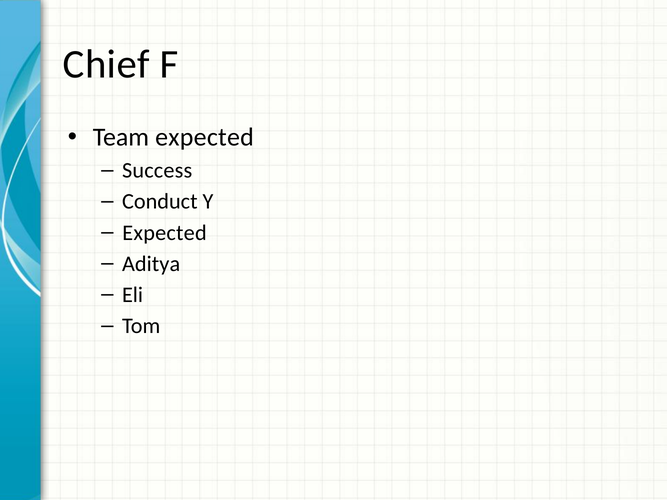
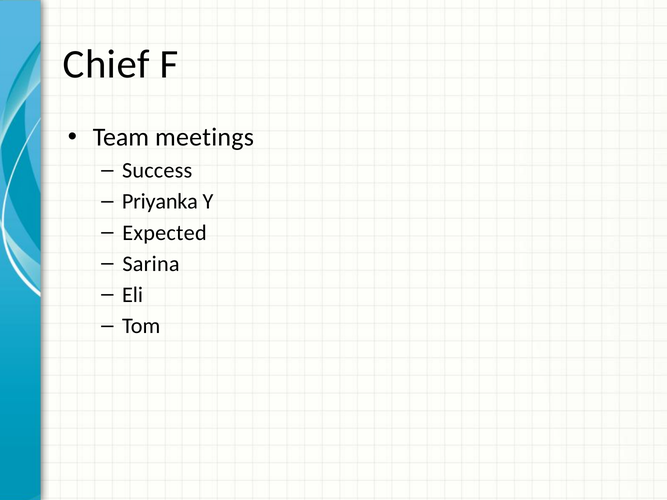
Team expected: expected -> meetings (205, 137)
Conduct: Conduct -> Priyanka (160, 202)
Aditya: Aditya -> Sarina (151, 264)
